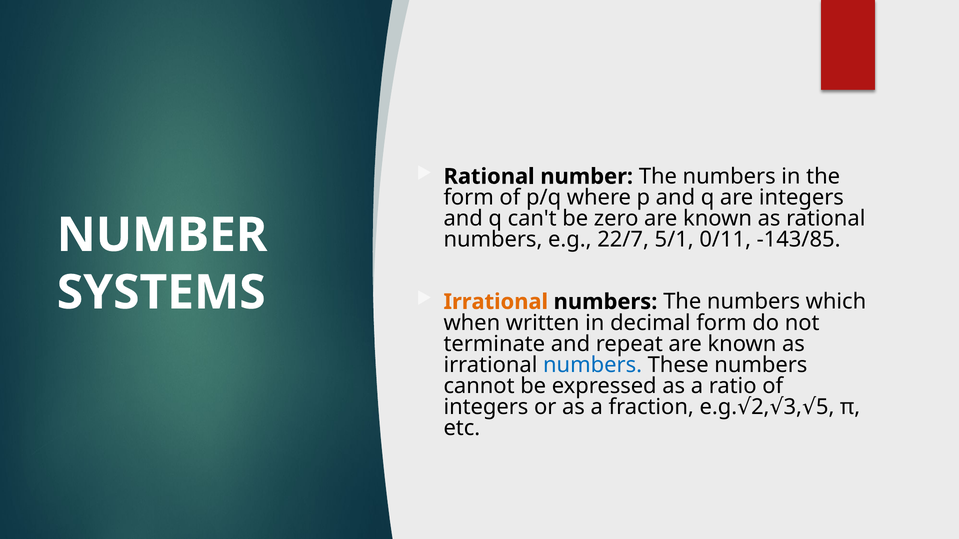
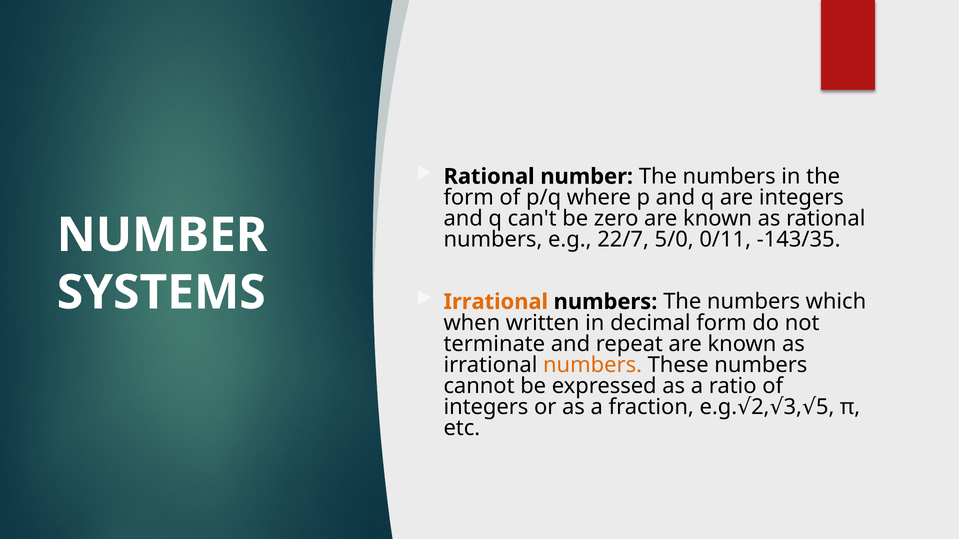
5/1: 5/1 -> 5/0 (674, 240)
-143/85: -143/85 -> -143/35 (799, 240)
numbers colour: blue -> orange (593, 365)
